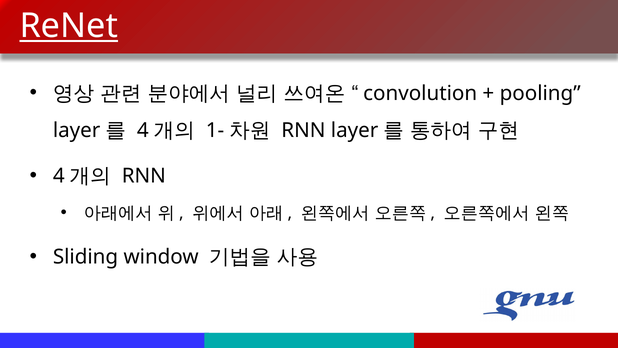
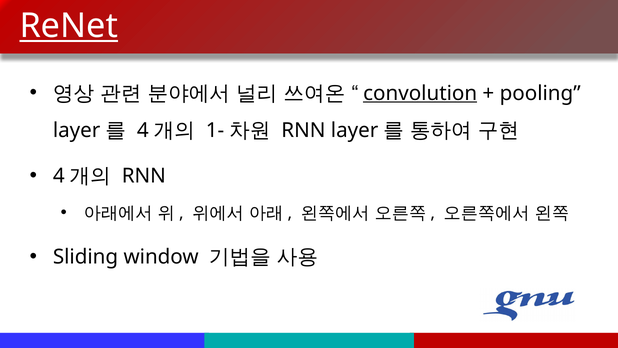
convolution underline: none -> present (420, 93)
